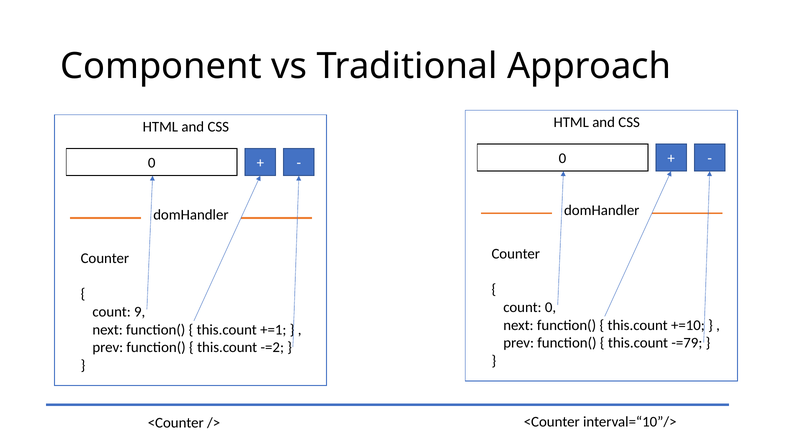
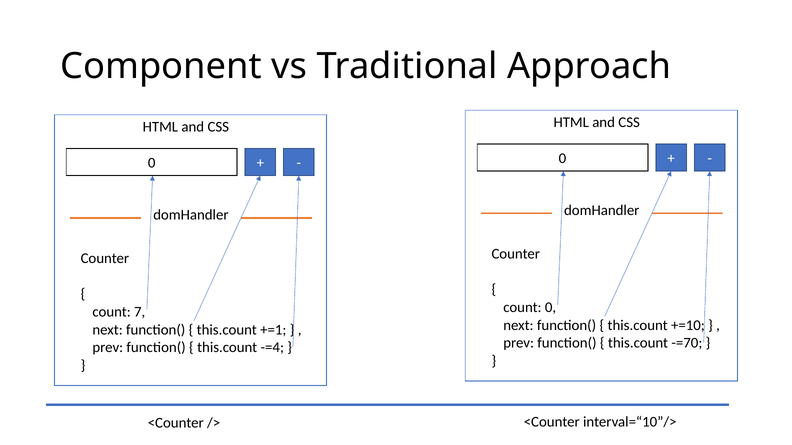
9: 9 -> 7 (140, 312)
-=79: -=79 -> -=70 (687, 343)
-=2: -=2 -> -=4 (272, 348)
